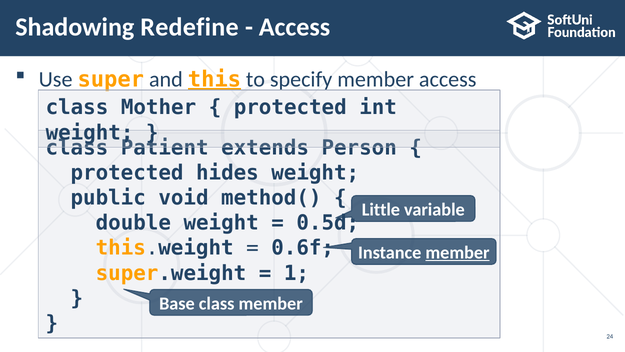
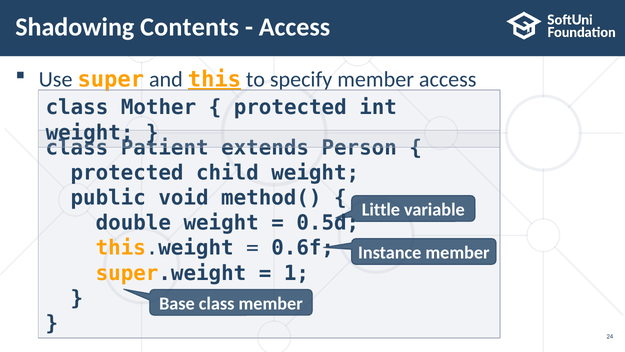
Redefine: Redefine -> Contents (190, 27)
hides: hides -> child (227, 173)
member underline: present -> none (457, 253)
